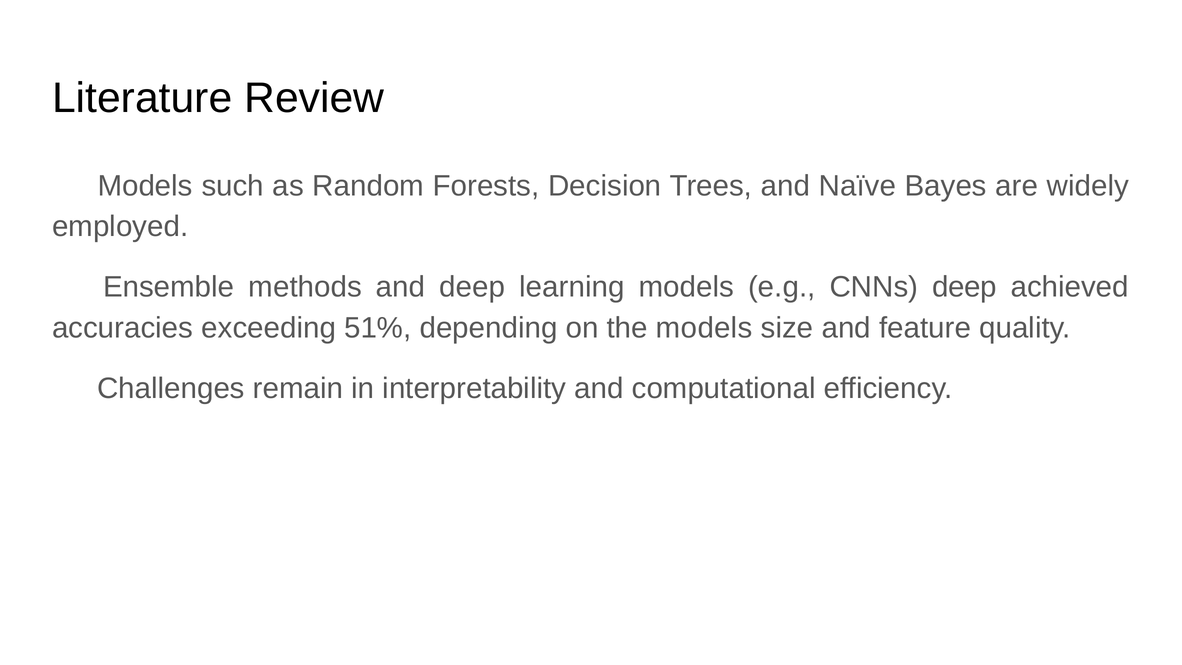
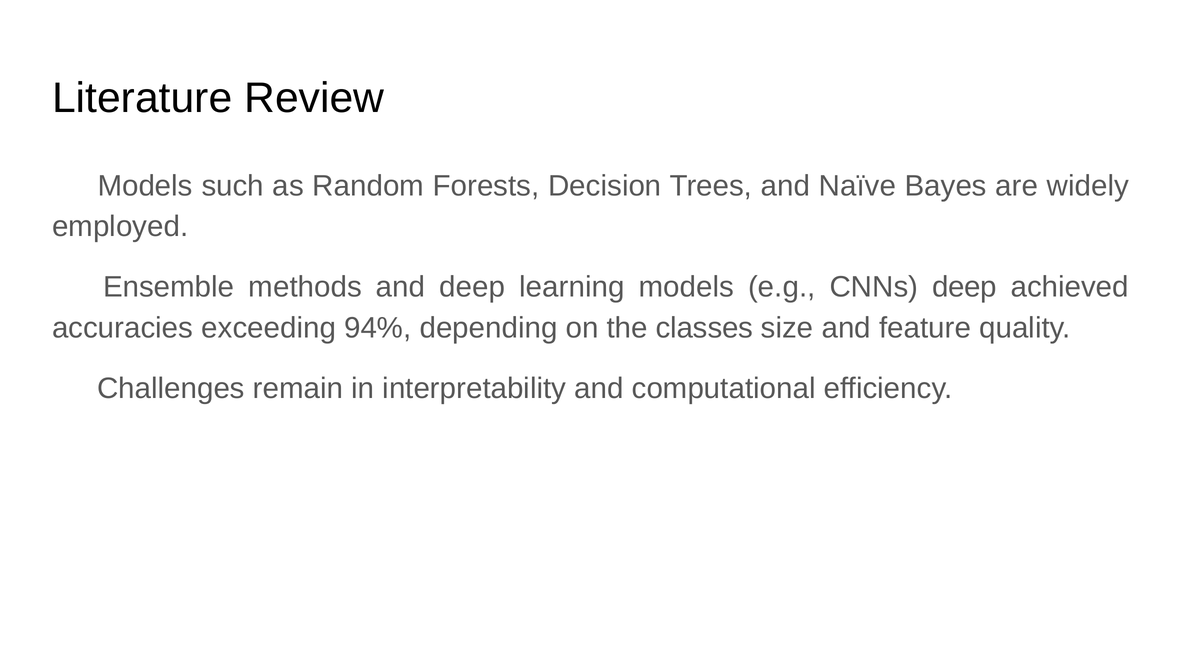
51%: 51% -> 94% (378, 328)
the models: models -> classes (704, 328)
